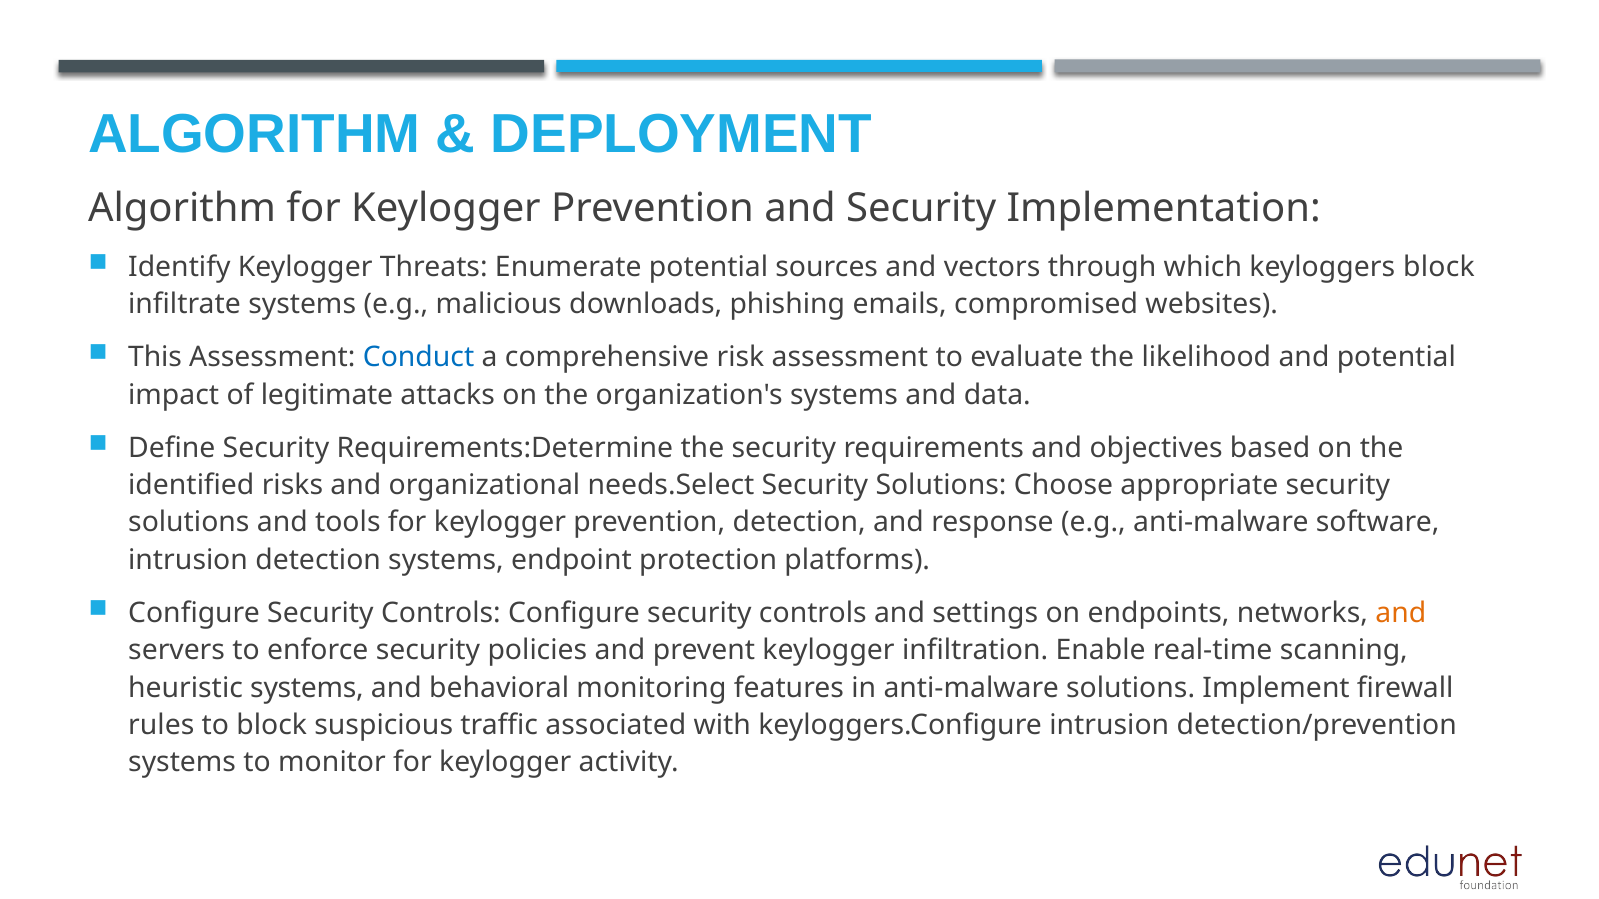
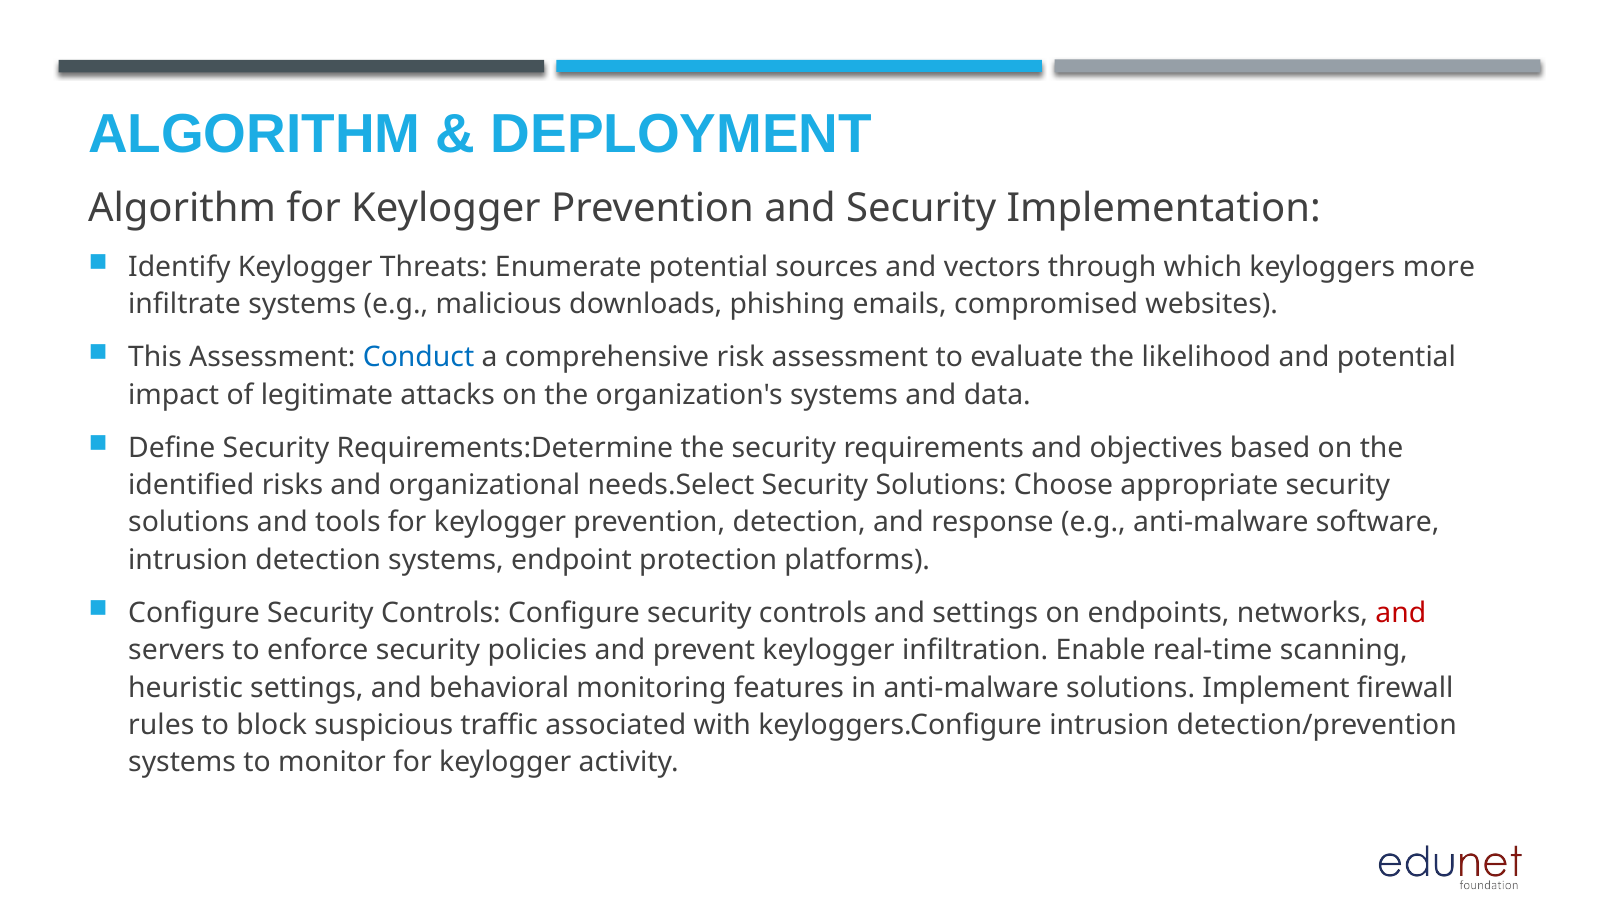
keyloggers block: block -> more (1439, 267)
and colour: orange -> red (1401, 613)
heuristic systems: systems -> settings (307, 688)
